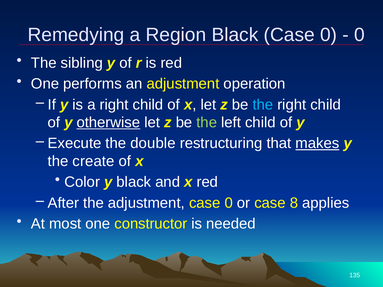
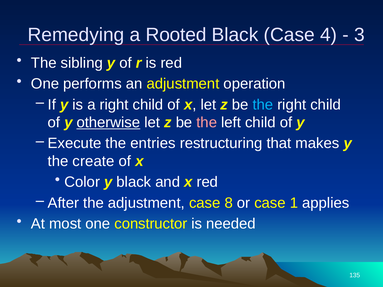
Region: Region -> Rooted (176, 35)
Black Case 0: 0 -> 4 (329, 35)
0: 0 -> 3 (359, 35)
the colour: light green -> pink (207, 123)
double: double -> entries (153, 143)
makes underline: present -> none (317, 143)
adjustment case 0: 0 -> 8 (229, 203)
8: 8 -> 1 (294, 203)
